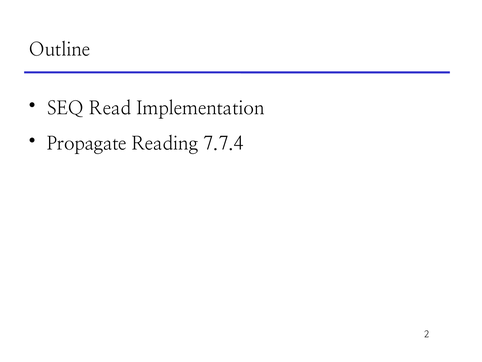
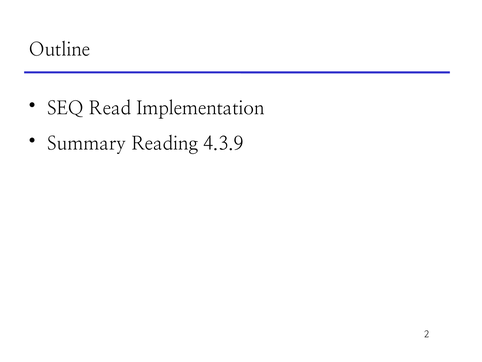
Propagate: Propagate -> Summary (87, 144)
7.7.4: 7.7.4 -> 4.3.9 (223, 144)
